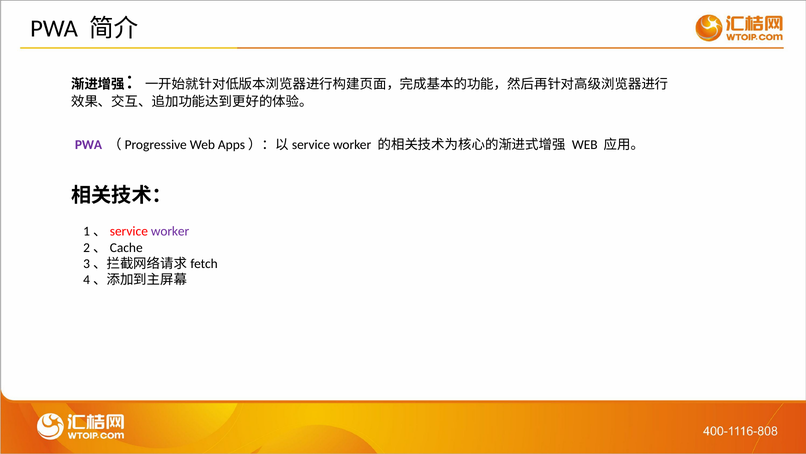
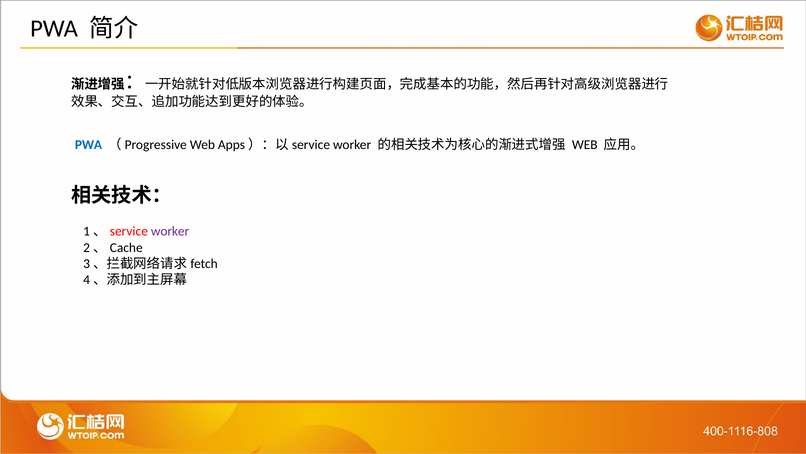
PWA colour: purple -> blue (88, 145)
